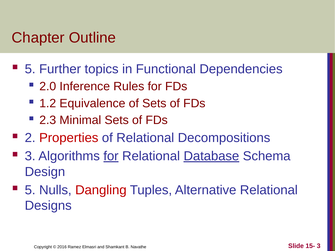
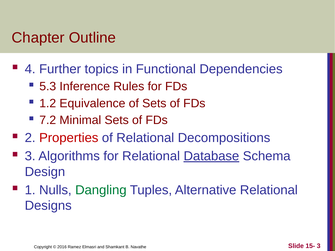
5: 5 -> 4 (30, 69)
2.0: 2.0 -> 5.3 (48, 86)
2.3: 2.3 -> 7.2 (48, 120)
for underline: present -> none (111, 156)
5: 5 -> 1 (30, 190)
Dangling colour: red -> green (101, 190)
